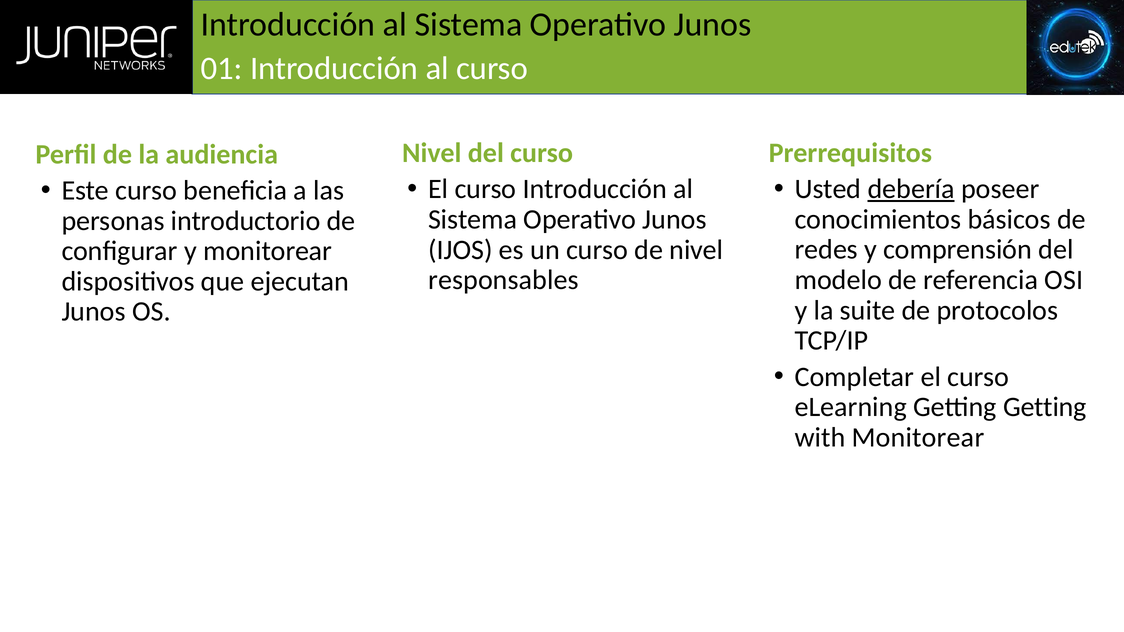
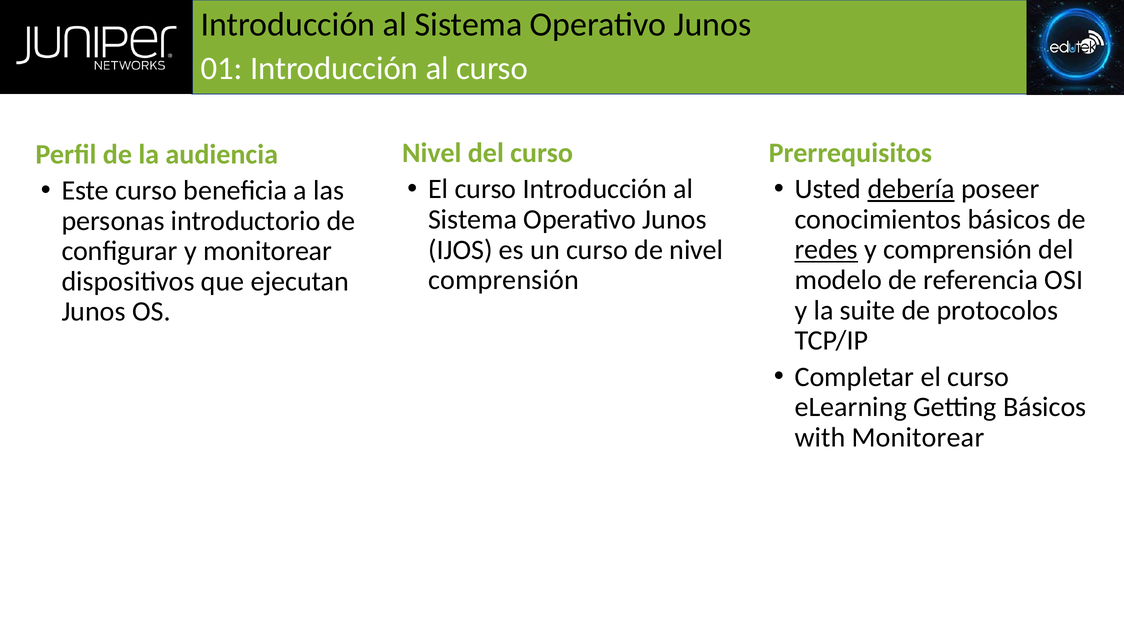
redes underline: none -> present (826, 250)
responsables: responsables -> comprensión (503, 280)
Getting Getting: Getting -> Básicos (1045, 407)
